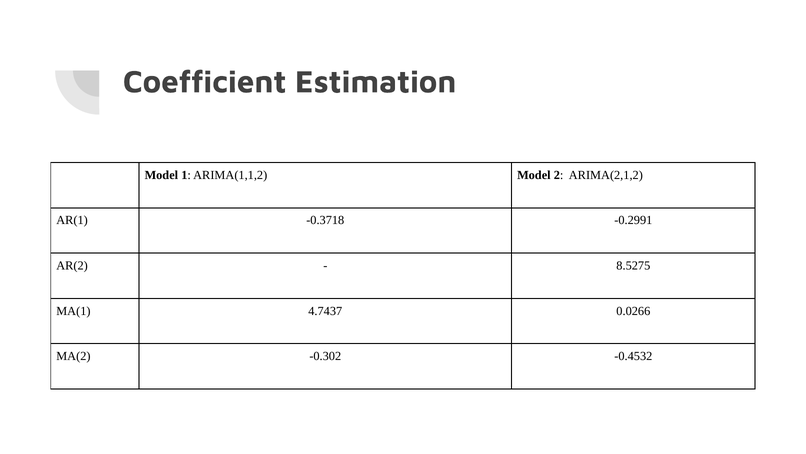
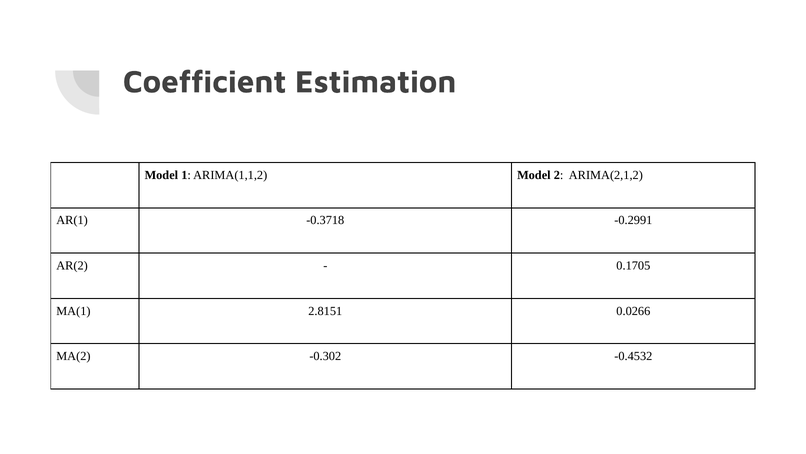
8.5275: 8.5275 -> 0.1705 (633, 265)
4.7437: 4.7437 -> 2.8151 (325, 311)
